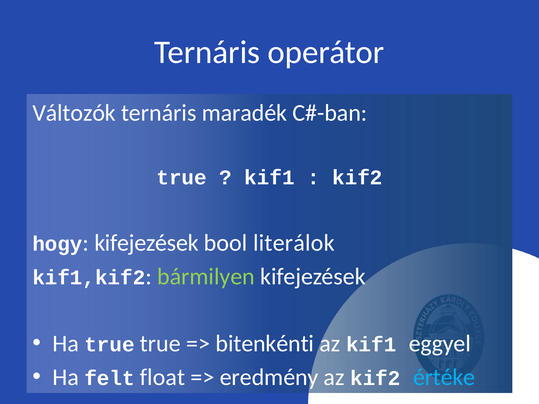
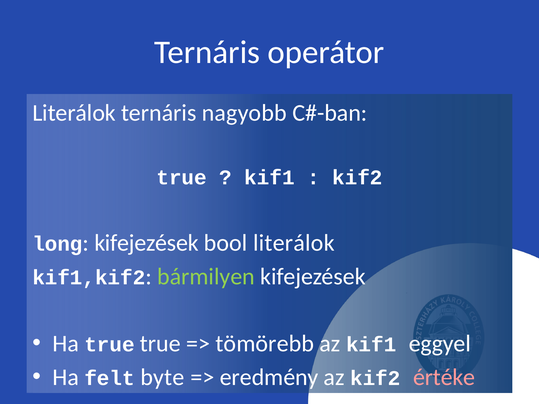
Változók: Változók -> Literálok (74, 113)
maradék: maradék -> nagyobb (244, 113)
hogy: hogy -> long (57, 244)
bitenkénti: bitenkénti -> tömörebb (265, 344)
float: float -> byte (162, 377)
értéke colour: light blue -> pink (444, 377)
